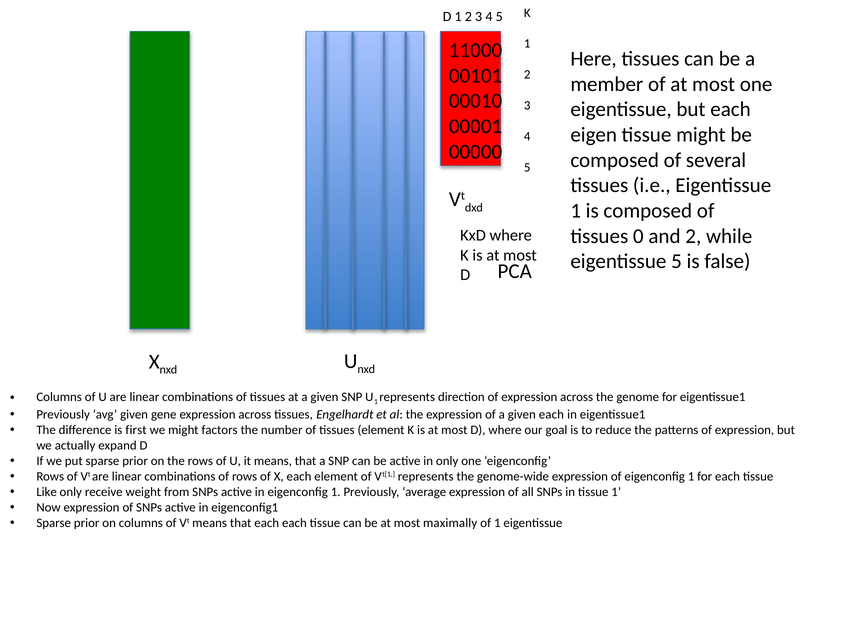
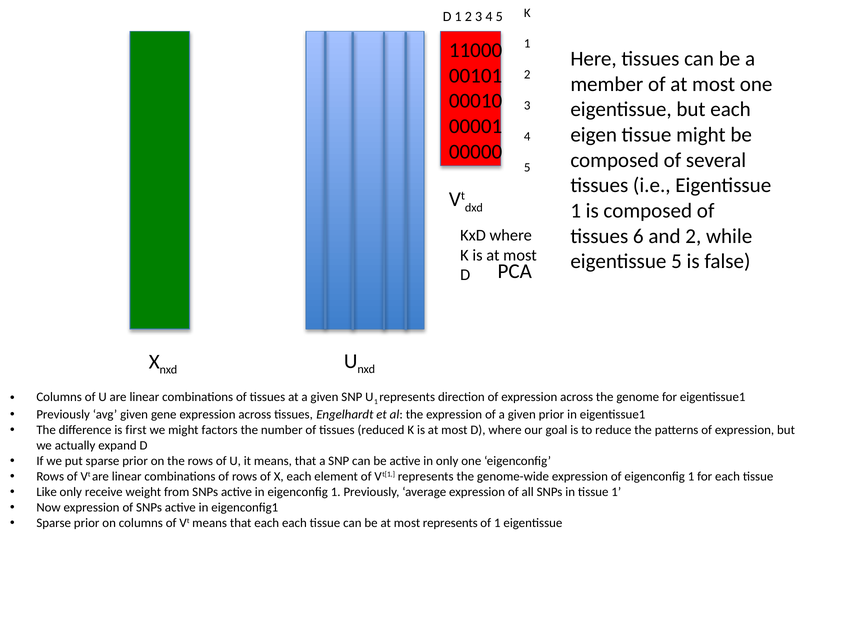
0: 0 -> 6 (638, 236)
given each: each -> prior (551, 414)
tissues element: element -> reduced (381, 430)
most maximally: maximally -> represents (450, 522)
